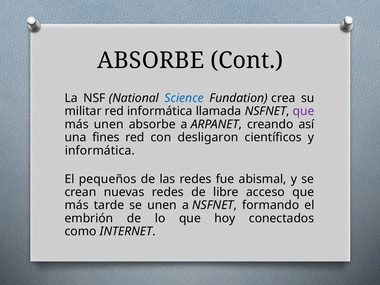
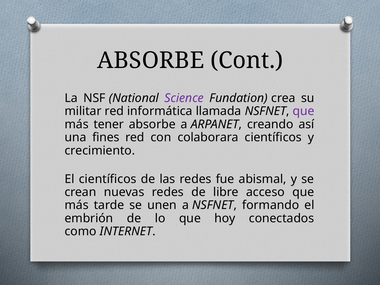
Science colour: blue -> purple (184, 98)
más unen: unen -> tener (109, 124)
desligaron: desligaron -> colaborara (208, 137)
informática: informática -> crecimiento (100, 151)
El pequeños: pequeños -> científicos (108, 179)
